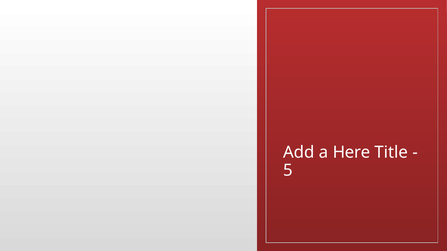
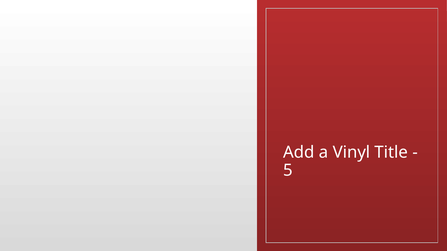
Here: Here -> Vinyl (351, 153)
